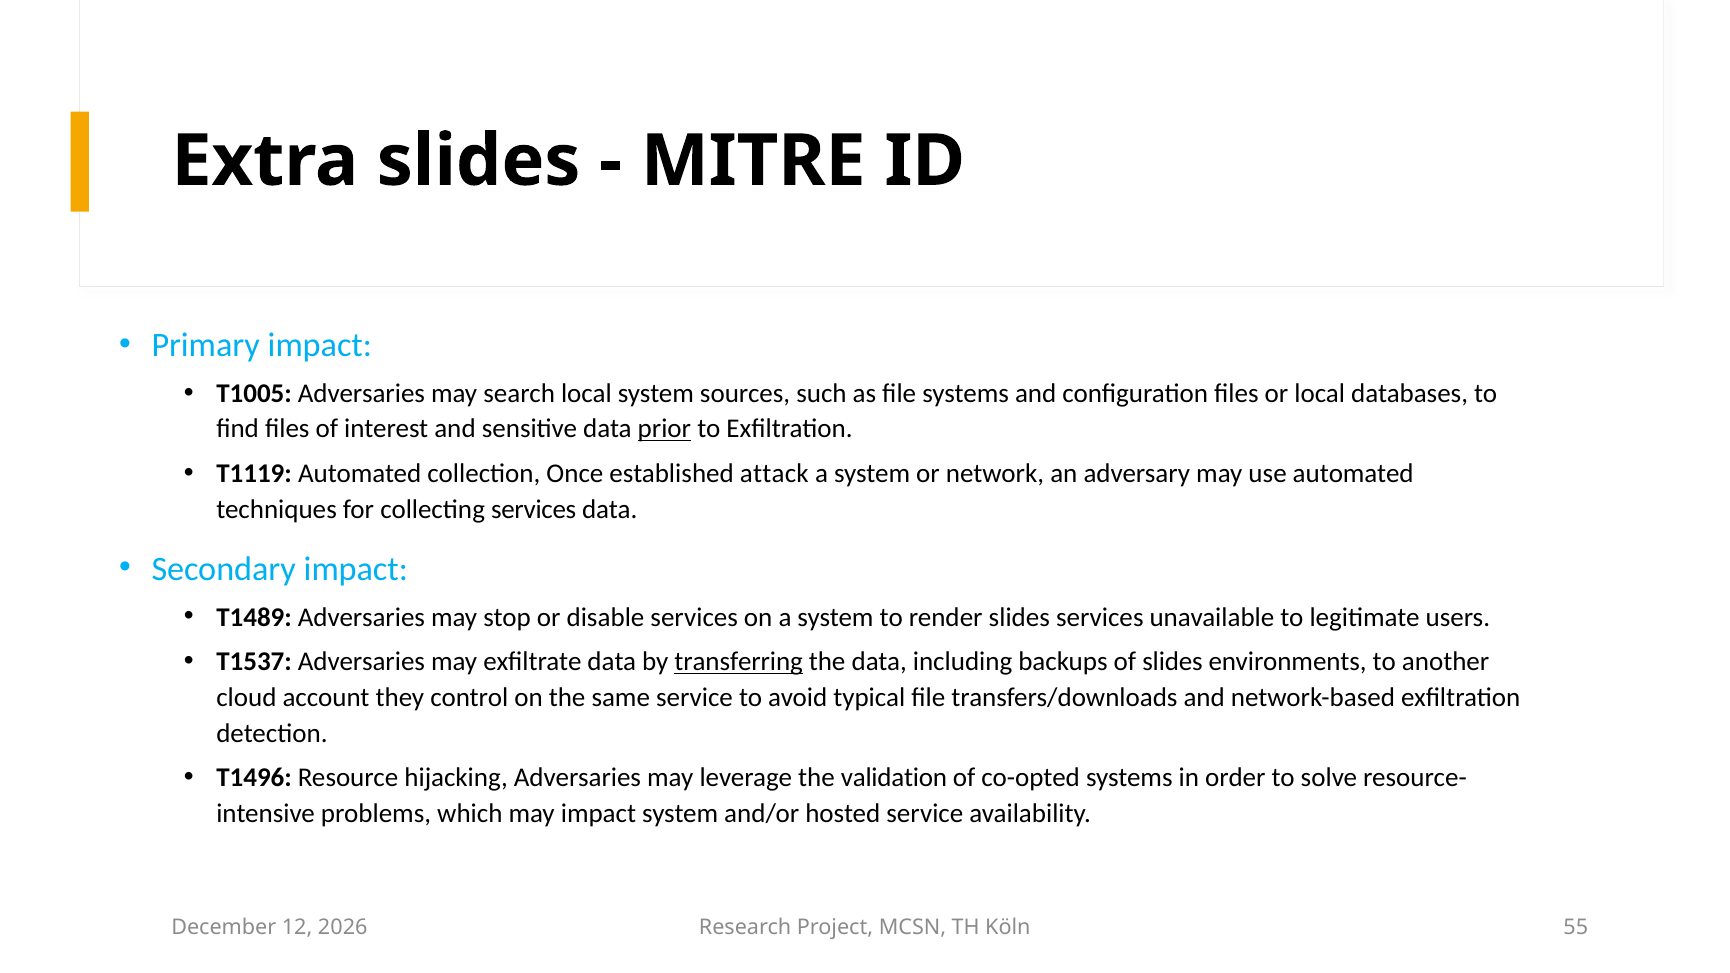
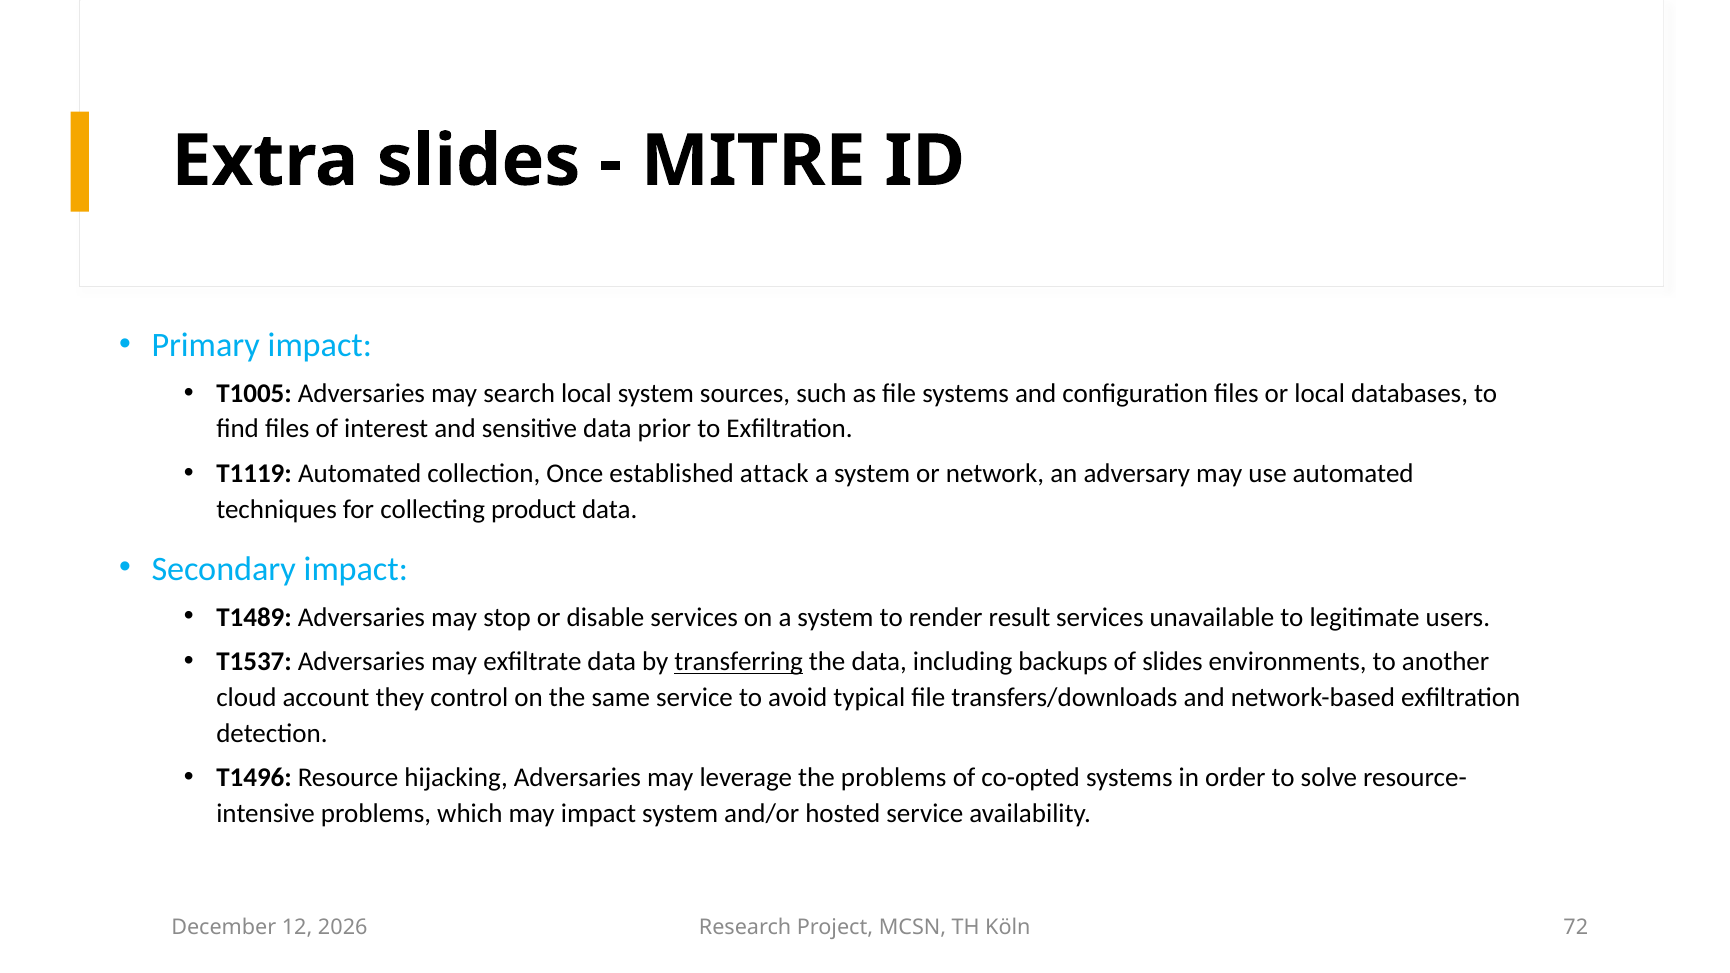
prior underline: present -> none (664, 429)
collecting services: services -> product (534, 509)
render slides: slides -> result (1019, 617)
the validation: validation -> problems (894, 778)
55: 55 -> 72 (1576, 928)
